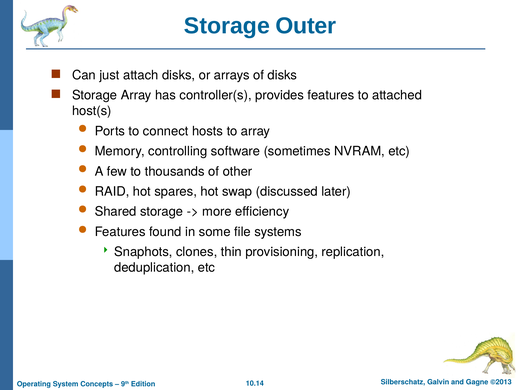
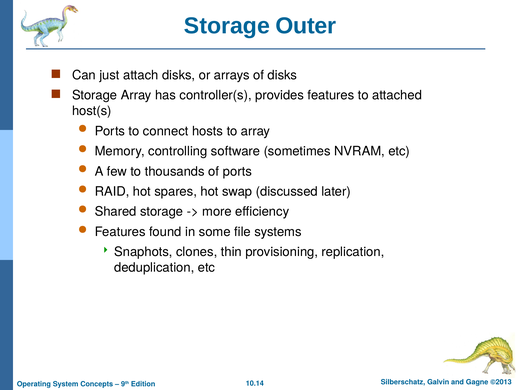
of other: other -> ports (237, 171)
